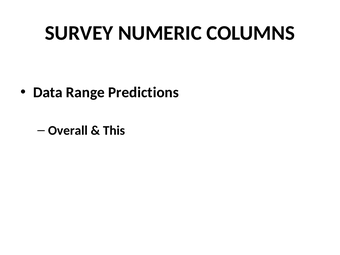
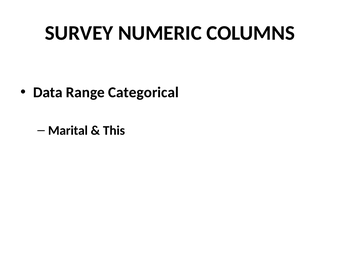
Predictions: Predictions -> Categorical (143, 92)
Overall: Overall -> Marital (68, 131)
